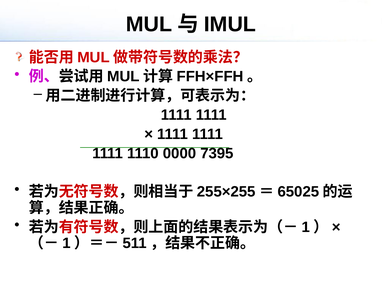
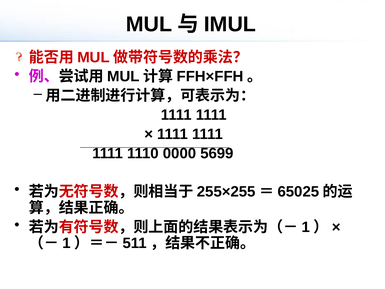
7395: 7395 -> 5699 (217, 153)
